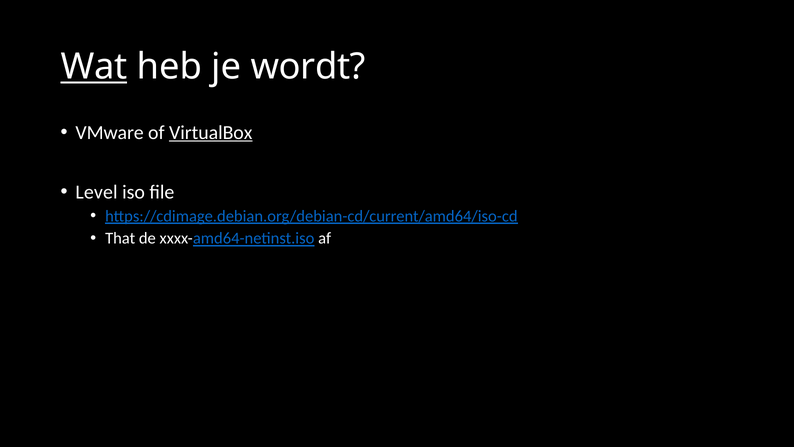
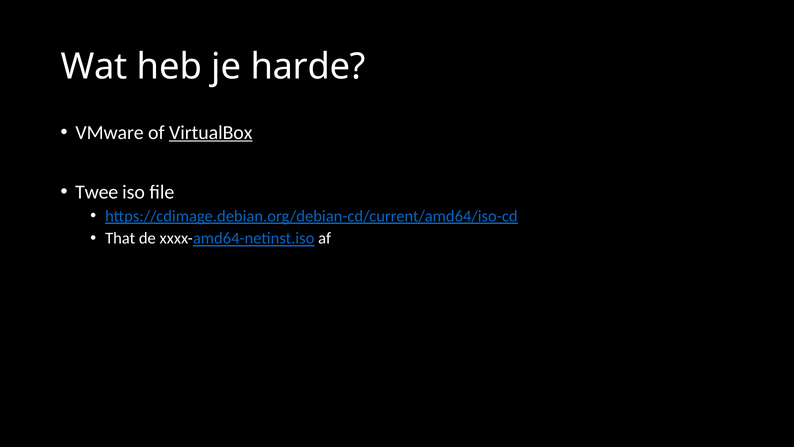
Wat underline: present -> none (94, 67)
wordt: wordt -> harde (308, 67)
Level: Level -> Twee (97, 192)
